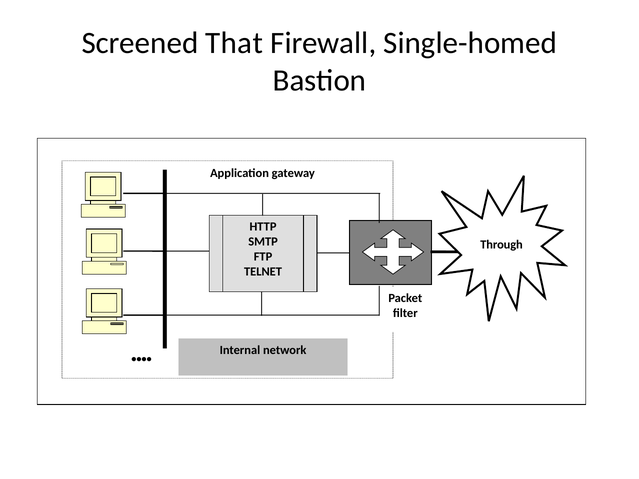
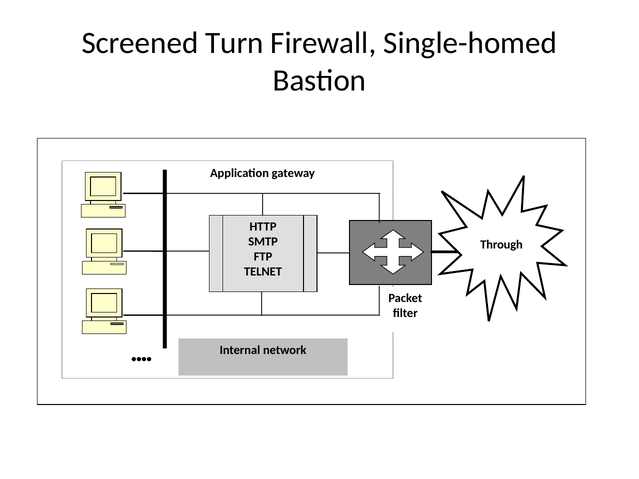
That: That -> Turn (234, 43)
